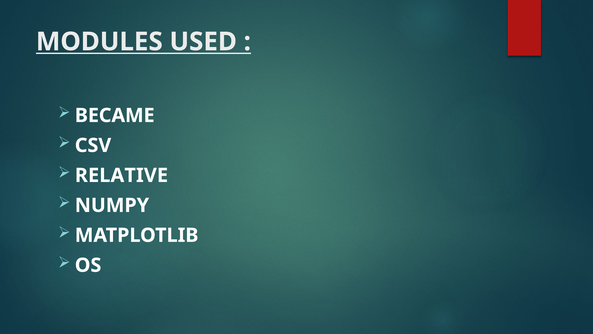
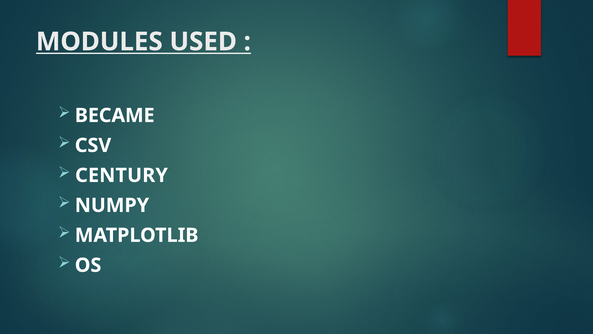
RELATIVE: RELATIVE -> CENTURY (121, 175)
